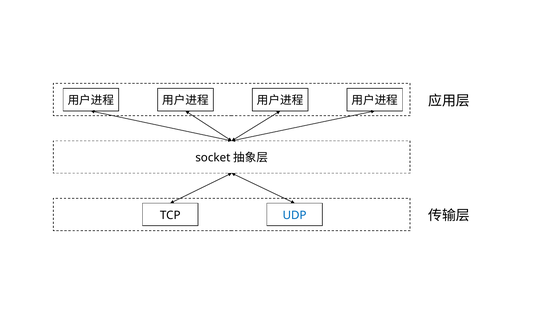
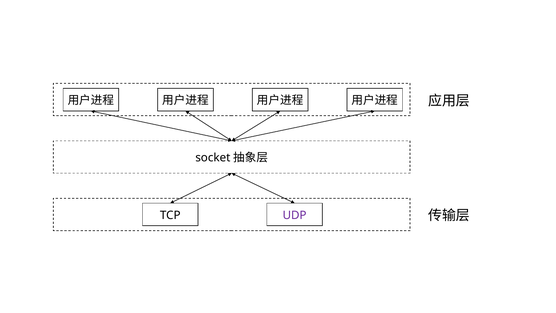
UDP colour: blue -> purple (295, 215)
